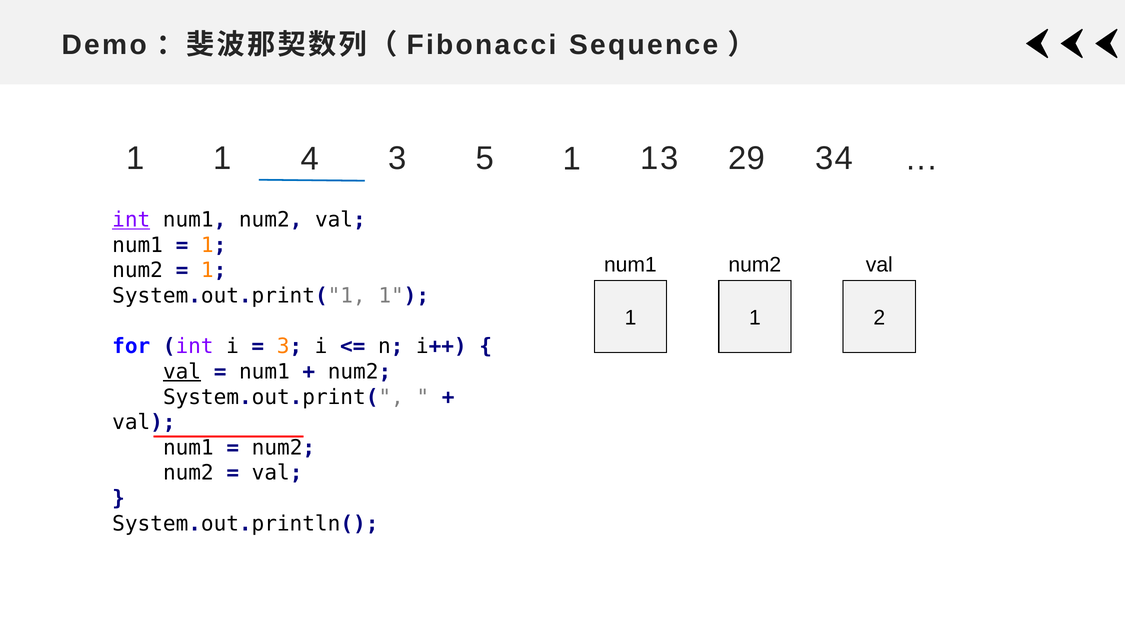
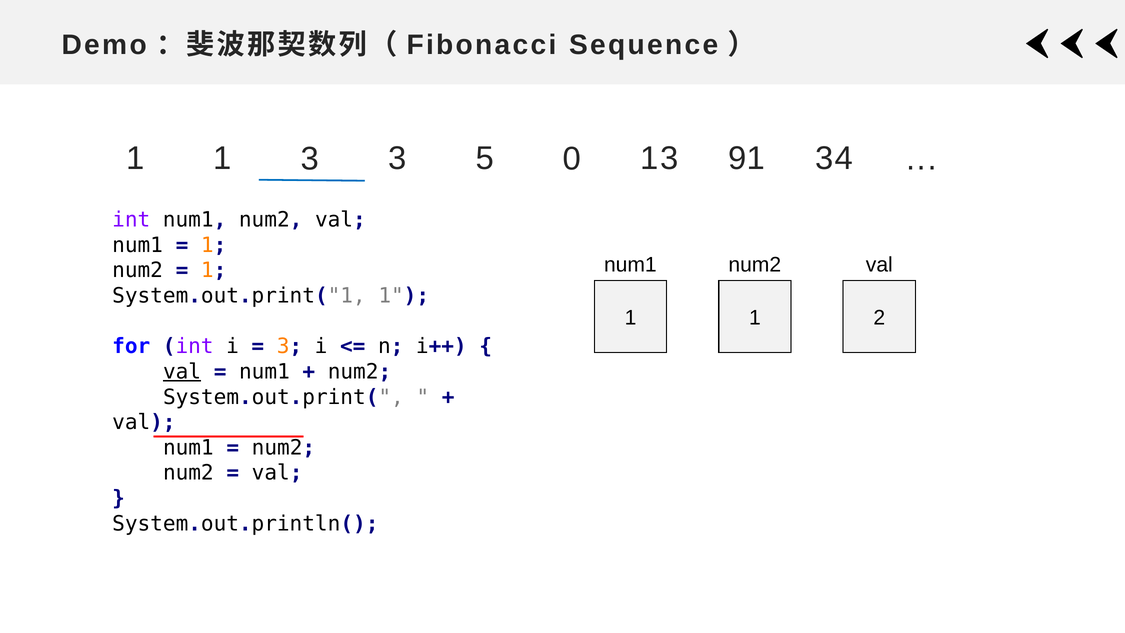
1 4: 4 -> 3 (310, 159)
5 1: 1 -> 0 (572, 159)
29: 29 -> 91 (747, 158)
int underline: present -> none (131, 220)
